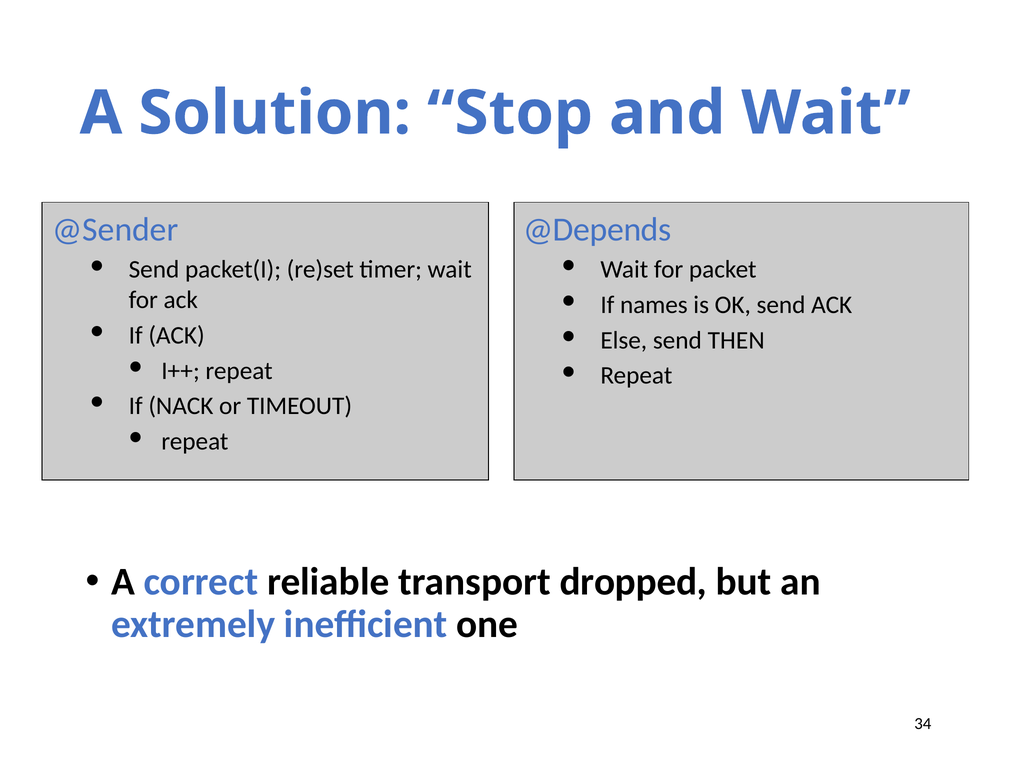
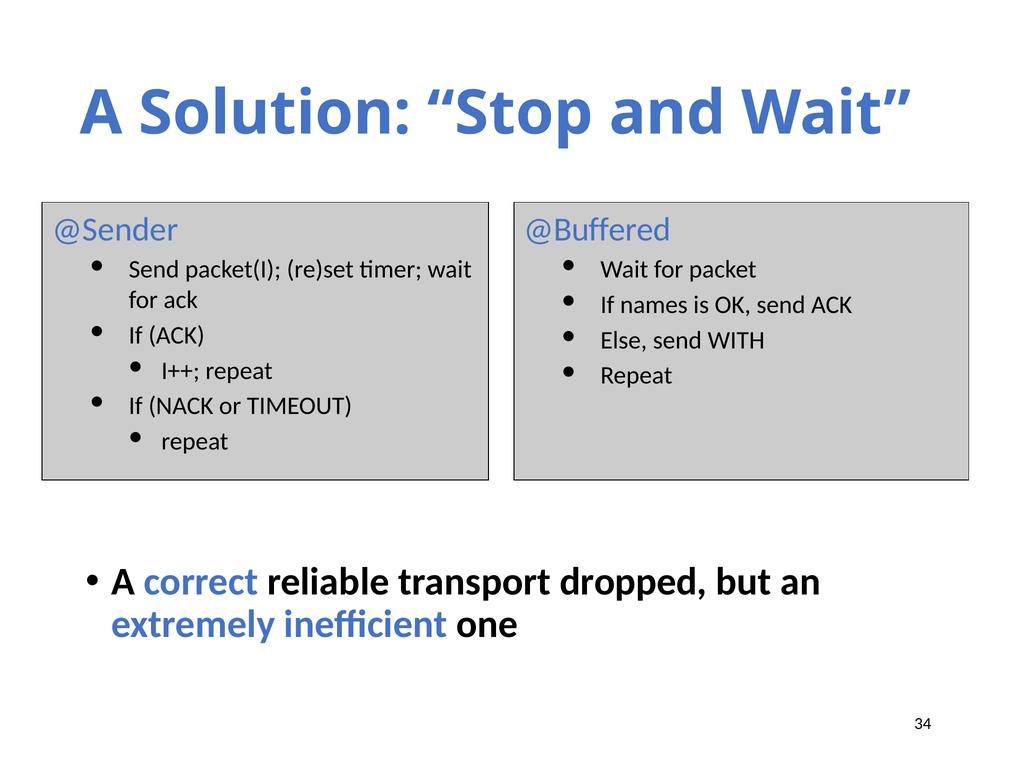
@Depends: @Depends -> @Buffered (597, 230)
THEN: THEN -> WITH (736, 340)
